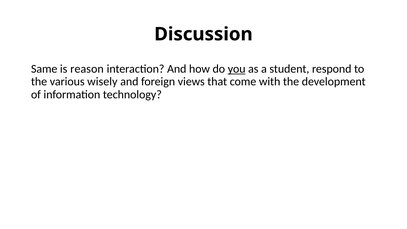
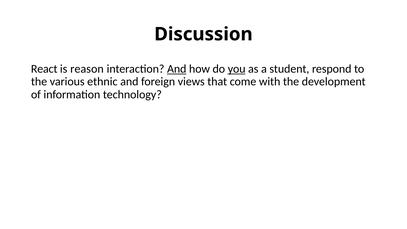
Same: Same -> React (44, 69)
And underline: none -> present (177, 69)
wisely: wisely -> ethnic (102, 82)
